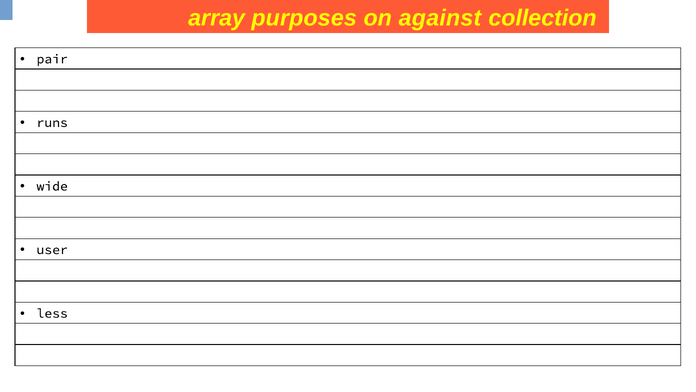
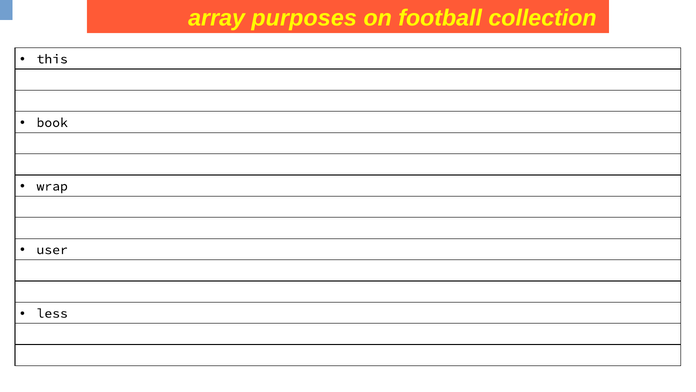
against: against -> football (440, 18)
pair: pair -> this (52, 59)
runs: runs -> book (52, 122)
wide: wide -> wrap (52, 186)
